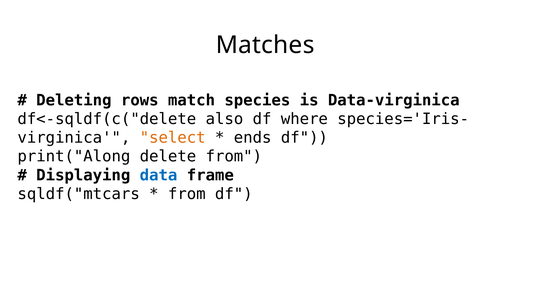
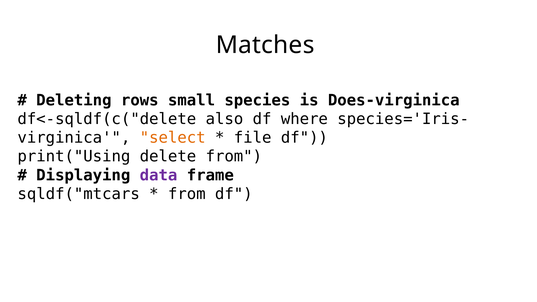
match: match -> small (192, 100)
Data-virginica: Data-virginica -> Does-virginica (394, 100)
ends: ends -> file (253, 138)
print("Along: print("Along -> print("Using (74, 156)
data colour: blue -> purple (159, 175)
